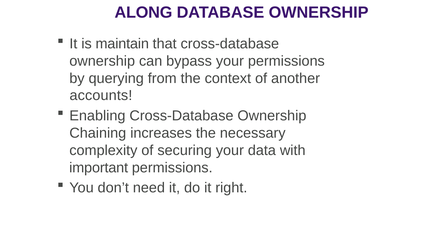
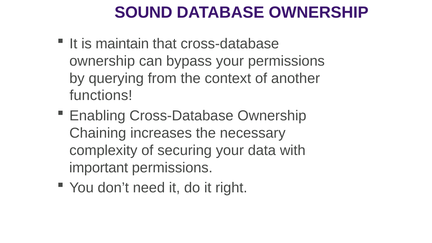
ALONG: ALONG -> SOUND (143, 12)
accounts: accounts -> functions (101, 96)
